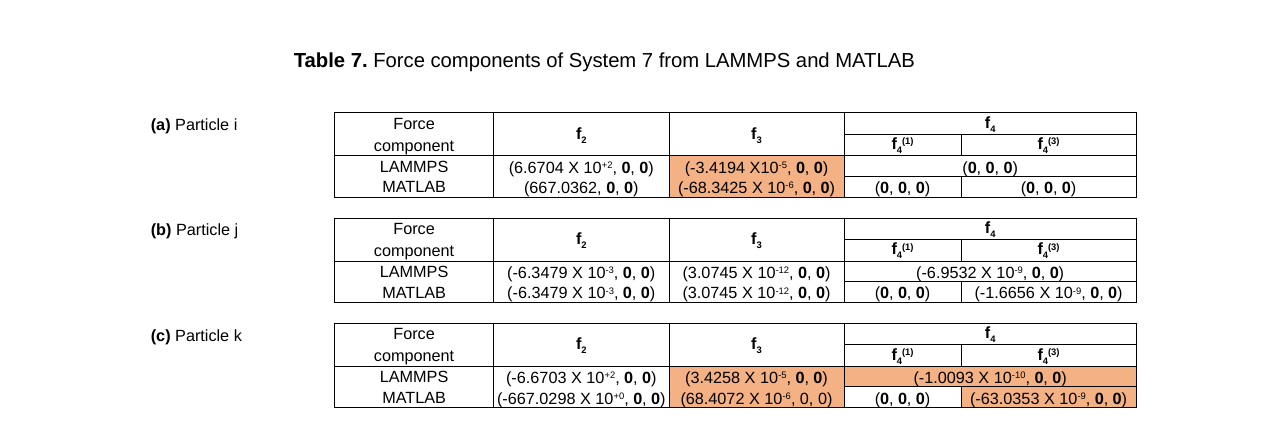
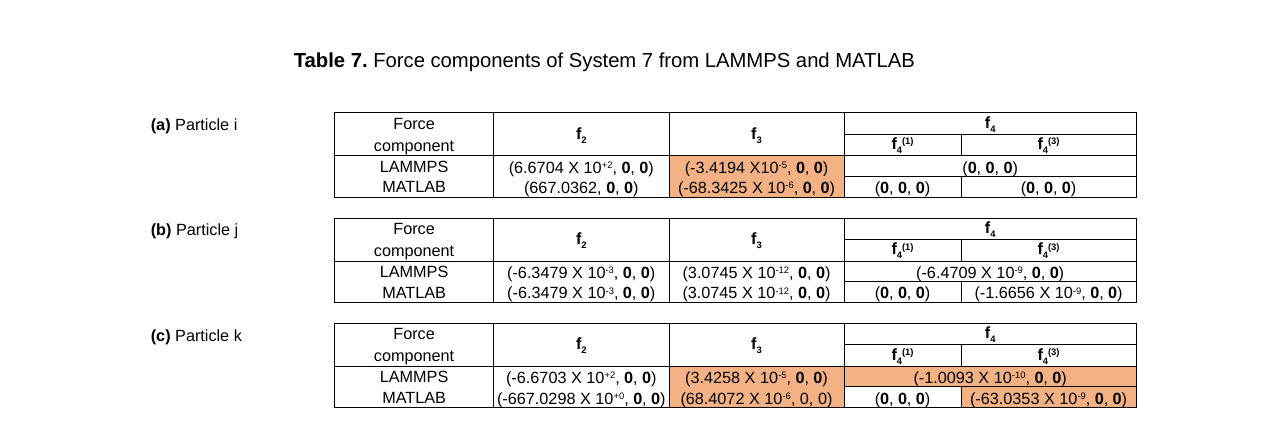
-6.9532: -6.9532 -> -6.4709 (946, 273)
